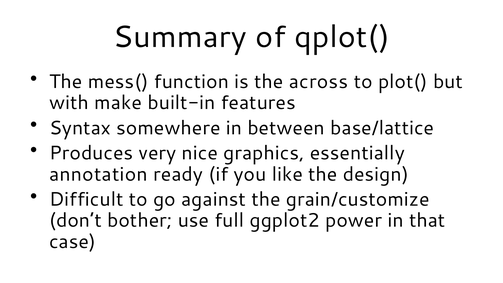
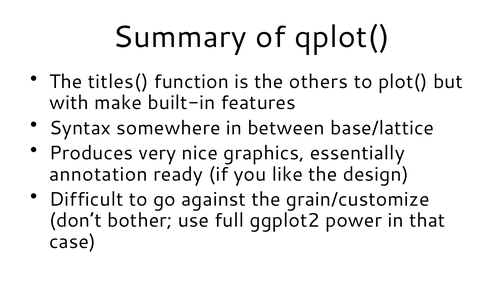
mess(: mess( -> titles( (118, 82)
across: across -> others (319, 82)
